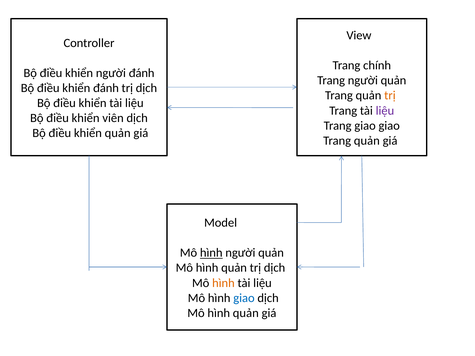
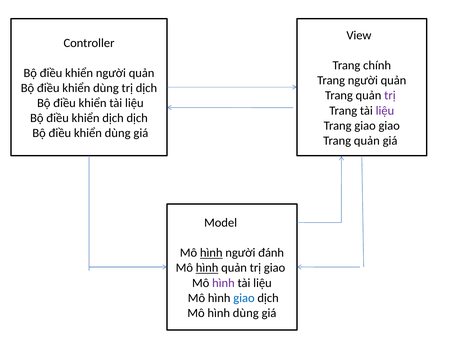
khiển người đánh: đánh -> quản (142, 73)
đánh: đánh -> dùng (106, 88)
trị colour: orange -> purple (390, 96)
khiển viên: viên -> dịch (113, 118)
quản: quản -> dùng (118, 133)
quản: quản -> đánh (271, 253)
hình underline: none -> present (207, 268)
quản trị dịch: dịch -> giao (275, 268)
hình colour: orange -> purple (223, 283)
quản: quản -> dùng (246, 313)
